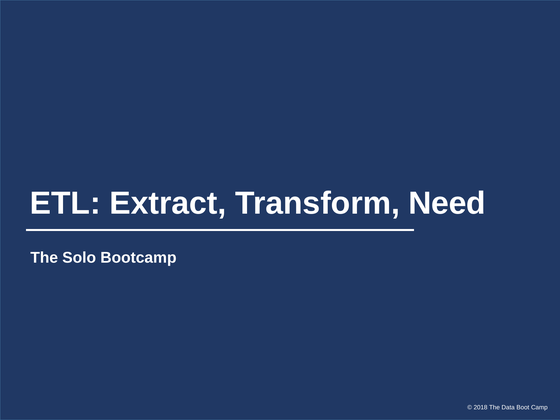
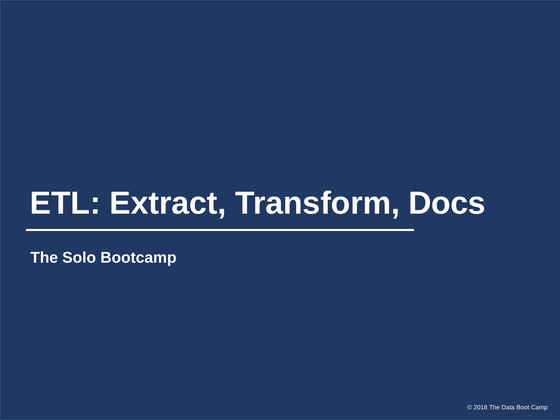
Need: Need -> Docs (447, 203)
